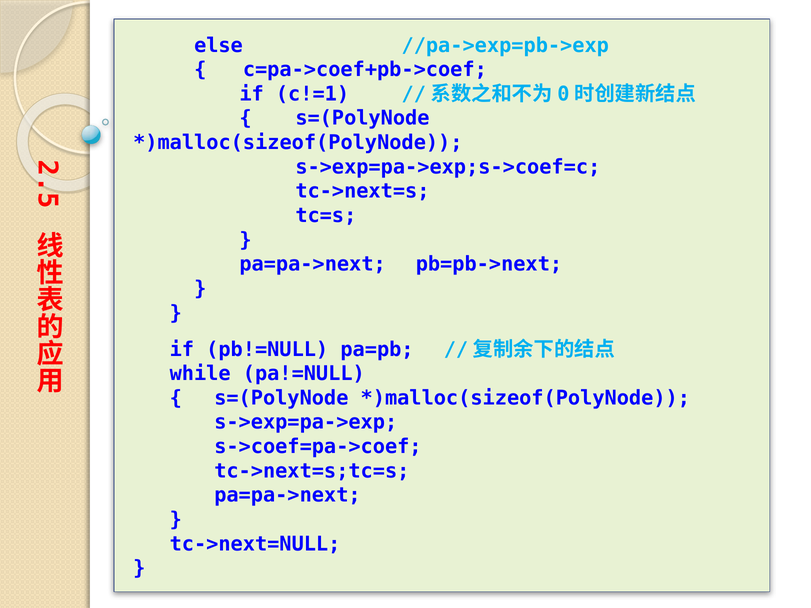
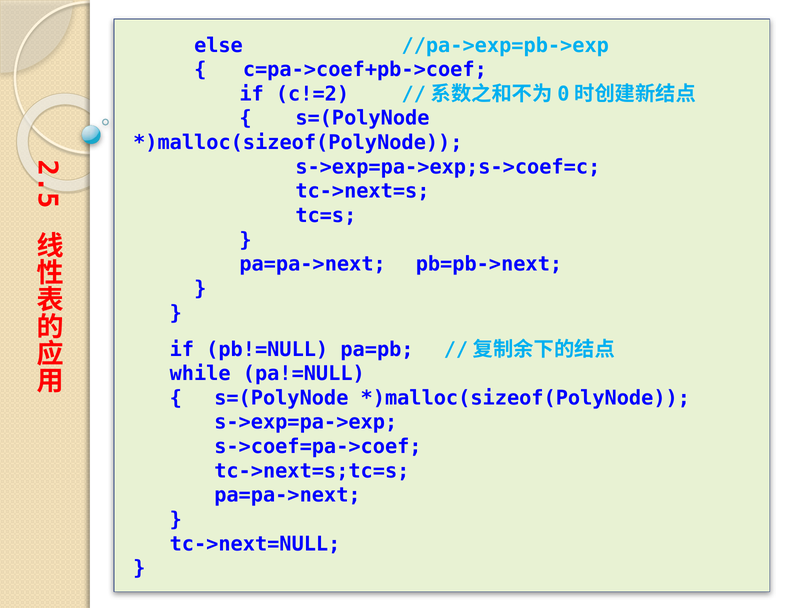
c!=1: c!=1 -> c!=2 (313, 94)
